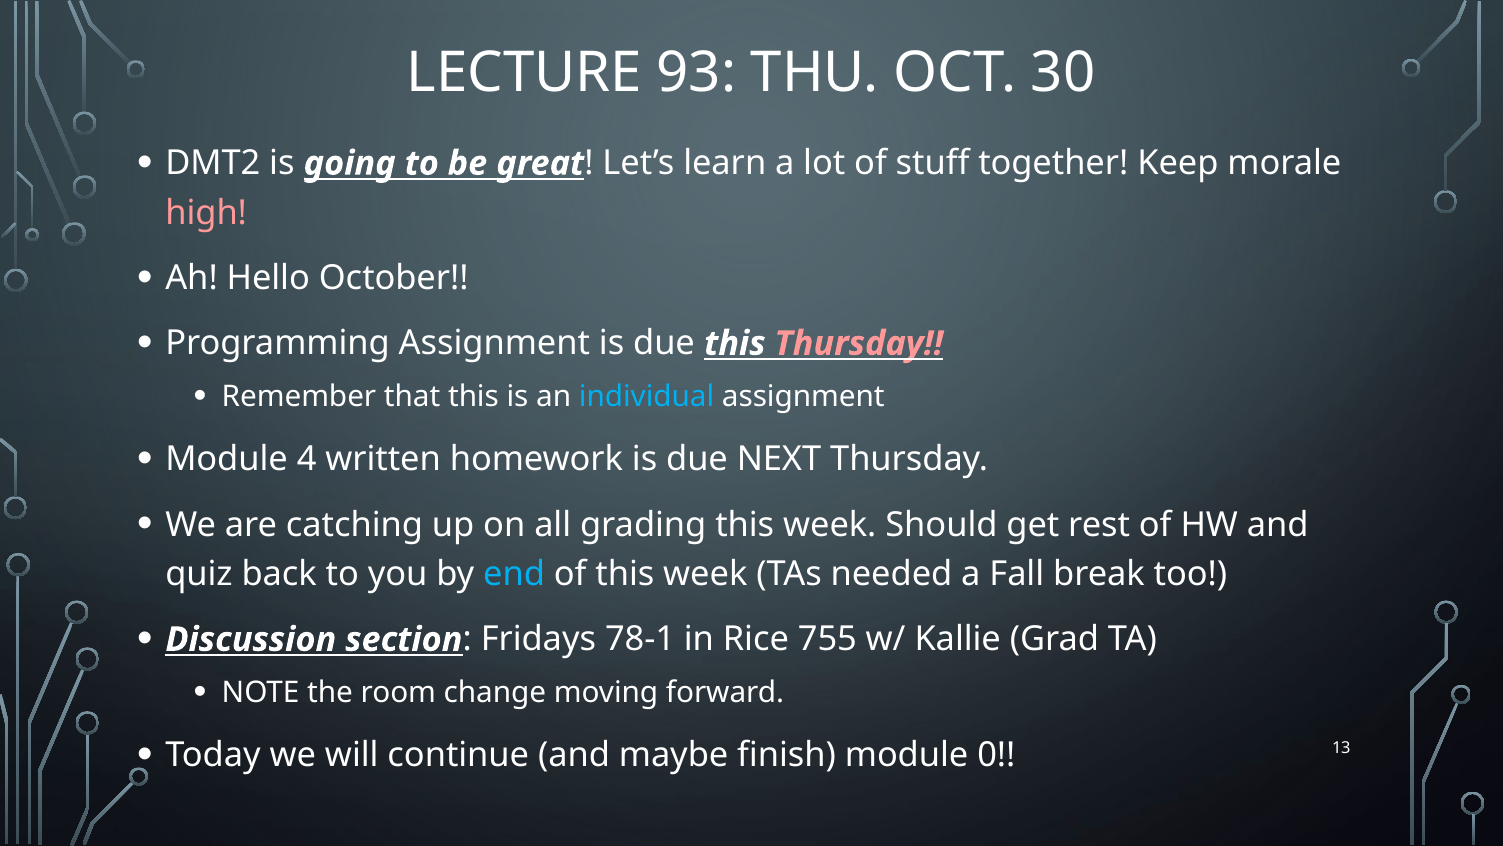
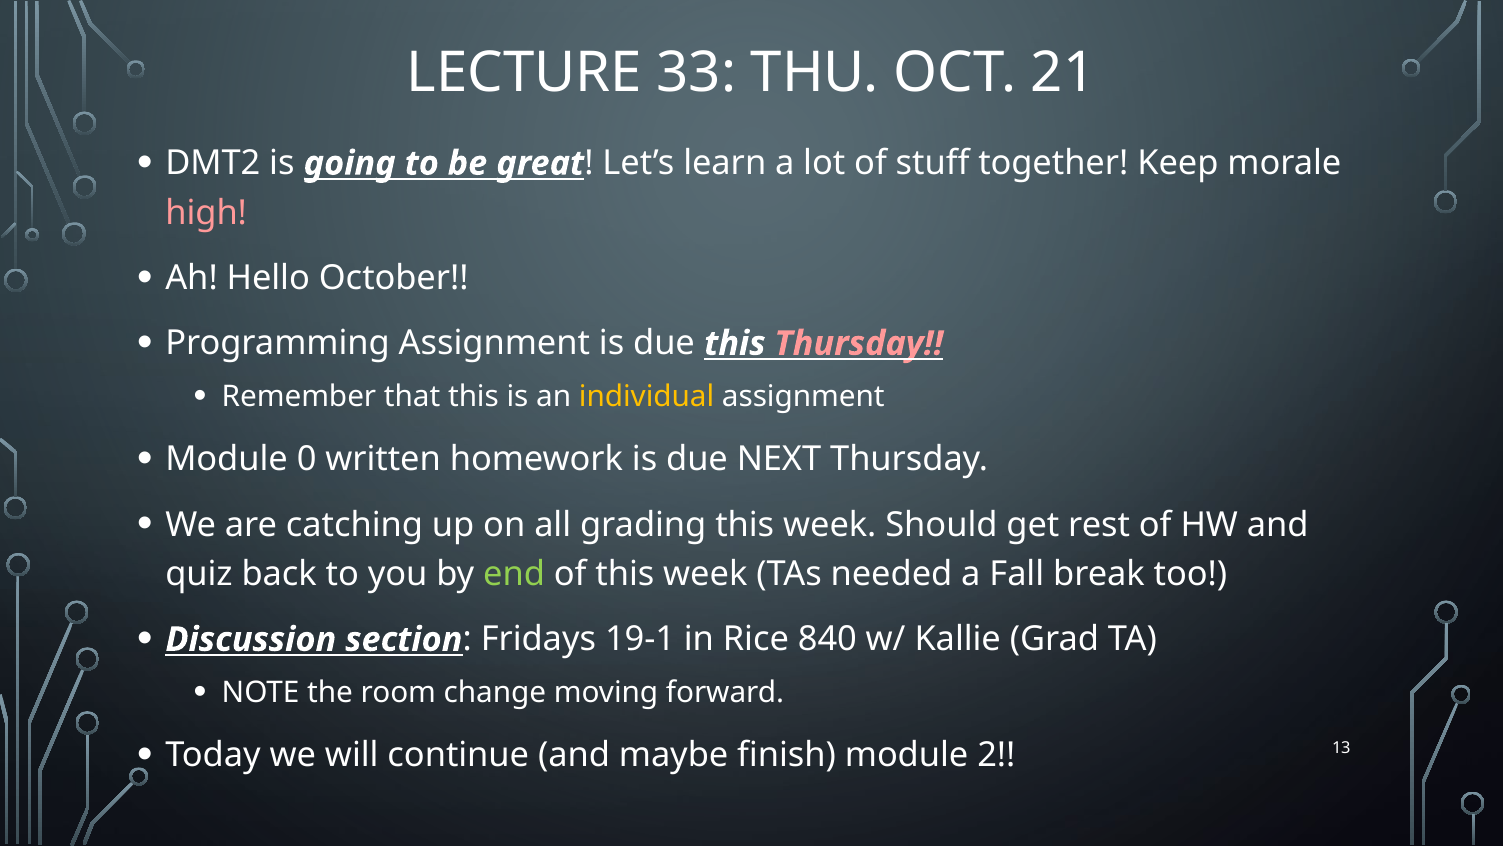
93: 93 -> 33 (696, 73)
30: 30 -> 21 (1063, 73)
individual colour: light blue -> yellow (647, 396)
4: 4 -> 0 (307, 459)
end colour: light blue -> light green (514, 574)
78-1: 78-1 -> 19-1 (640, 639)
755: 755 -> 840 (827, 639)
0: 0 -> 2 (996, 755)
